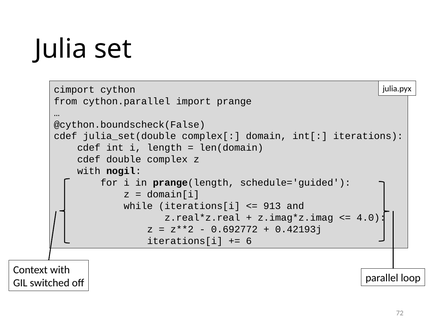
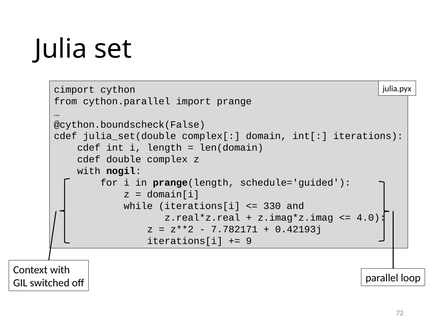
913: 913 -> 330 (272, 206)
0.692772: 0.692772 -> 7.782171 (234, 230)
6: 6 -> 9 (249, 241)
